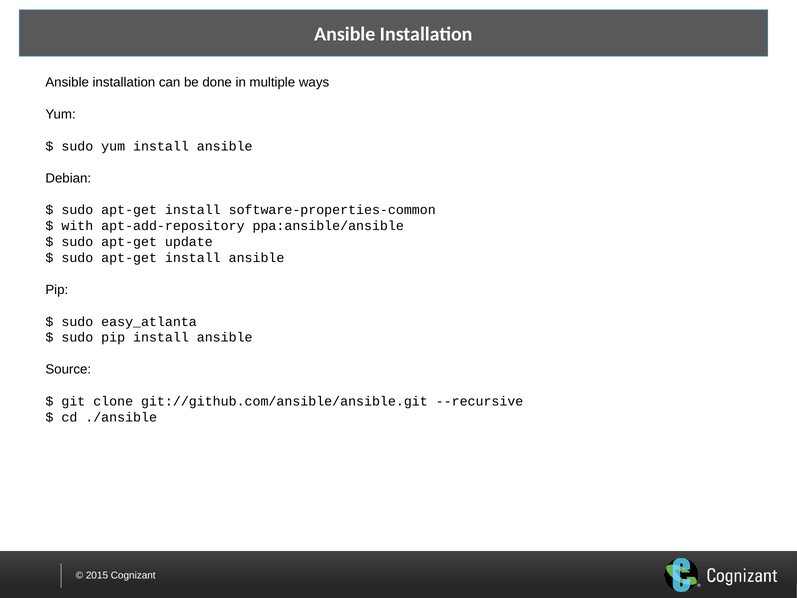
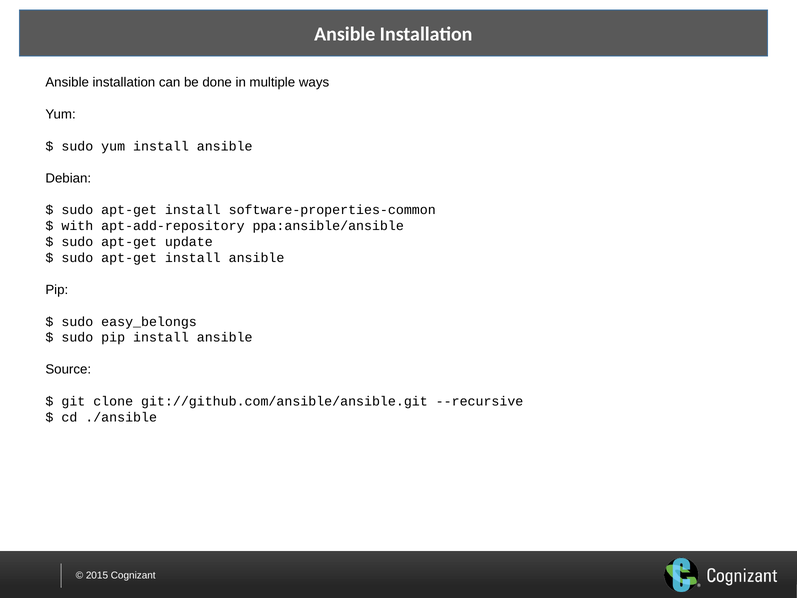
easy_atlanta: easy_atlanta -> easy_belongs (149, 322)
